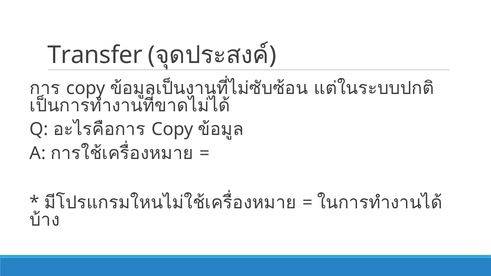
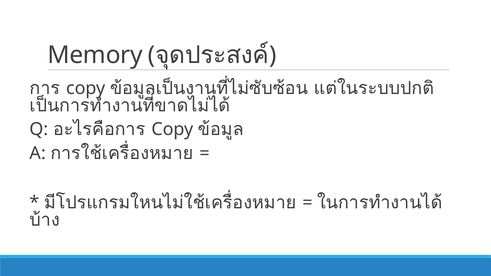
Transfer: Transfer -> Memory (95, 55)
